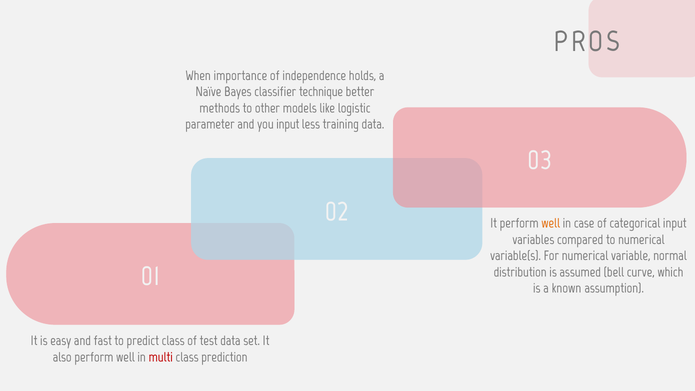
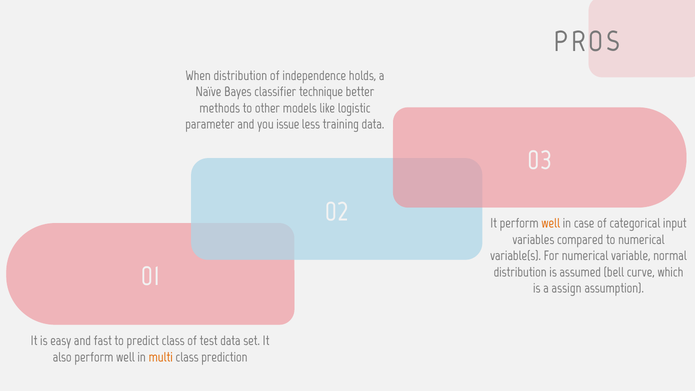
When importance: importance -> distribution (240, 76)
you input: input -> issue (288, 124)
known: known -> assign (567, 288)
multi colour: red -> orange (161, 357)
